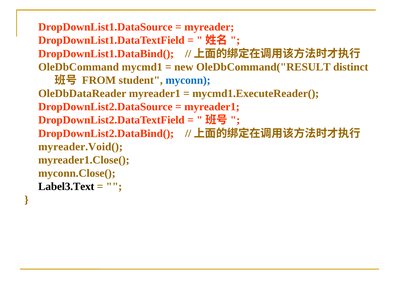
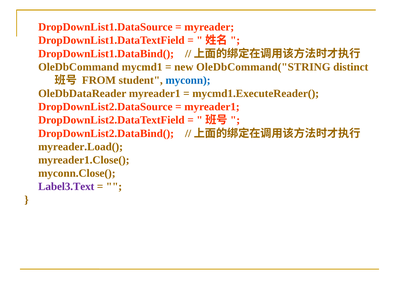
OleDbCommand("RESULT: OleDbCommand("RESULT -> OleDbCommand("STRING (263, 67)
myreader.Void(: myreader.Void( -> myreader.Load( (81, 147)
Label3.Text colour: black -> purple (66, 187)
